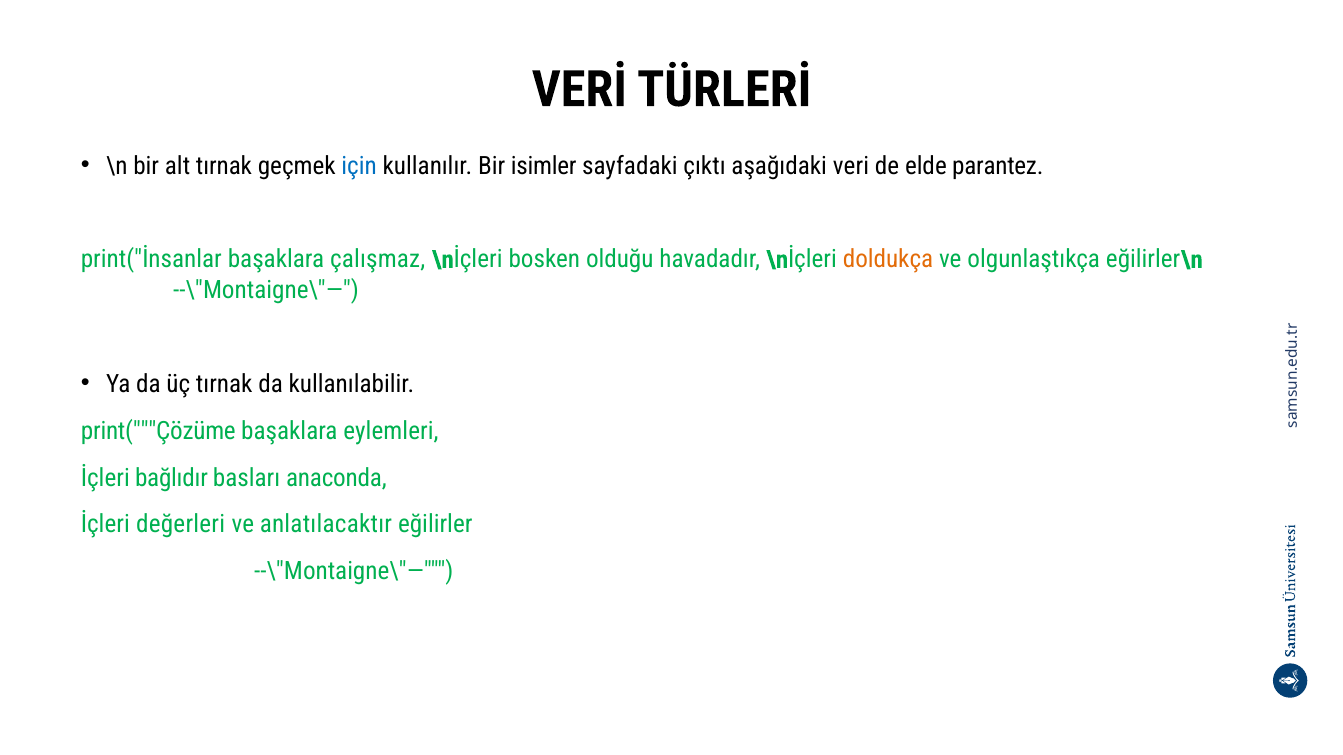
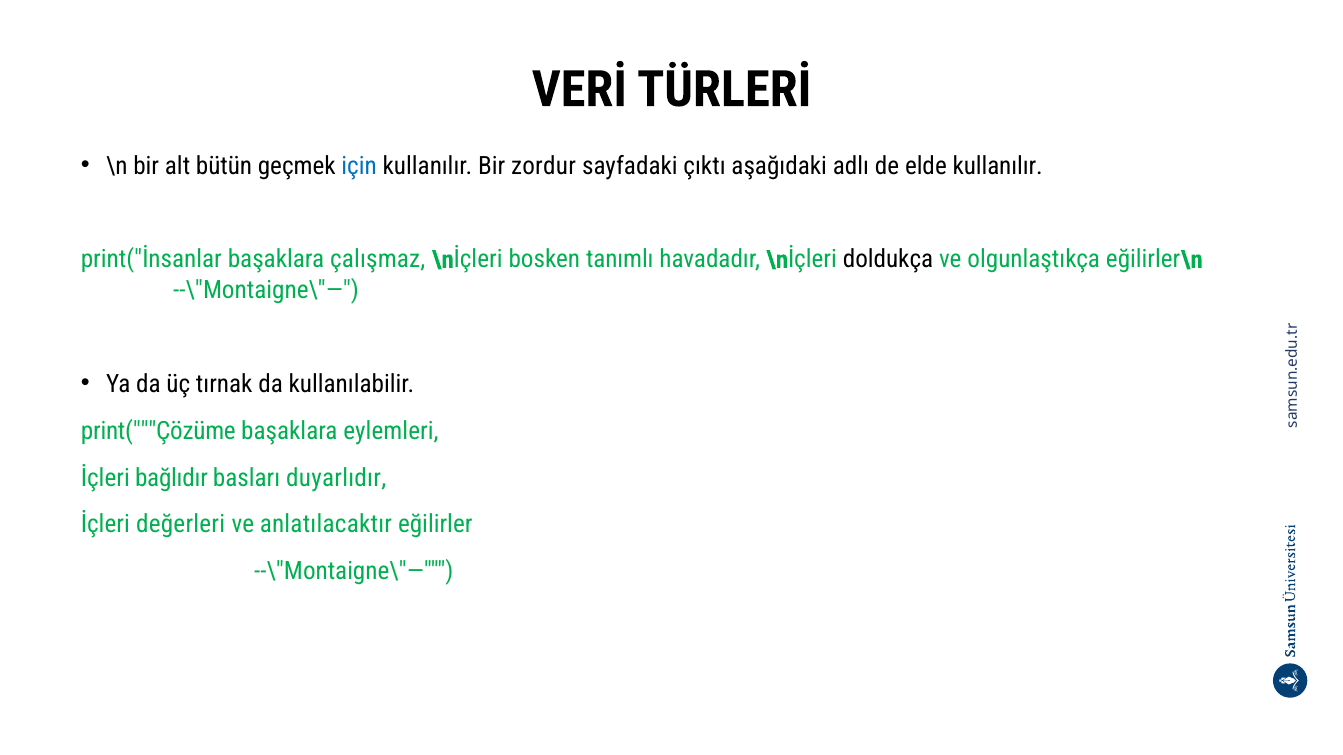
alt tırnak: tırnak -> bütün (224, 166)
isimler: isimler -> zordur (543, 166)
veri: veri -> adlı (851, 166)
elde parantez: parantez -> kullanılır (998, 166)
olduğu: olduğu -> tanımlı (620, 260)
doldukça colour: orange -> black (888, 260)
anaconda: anaconda -> duyarlıdır (336, 478)
